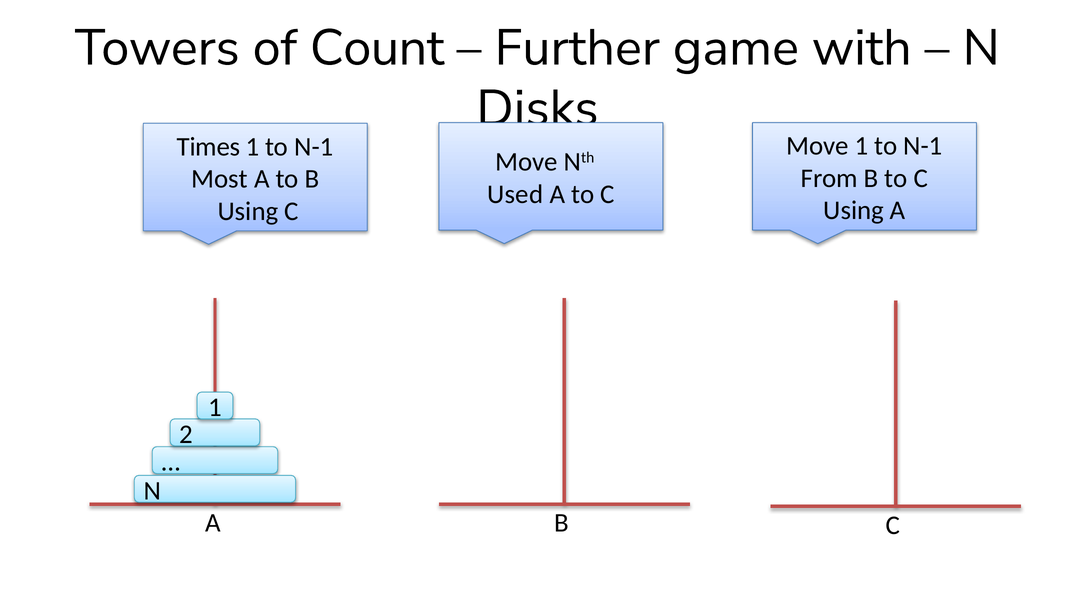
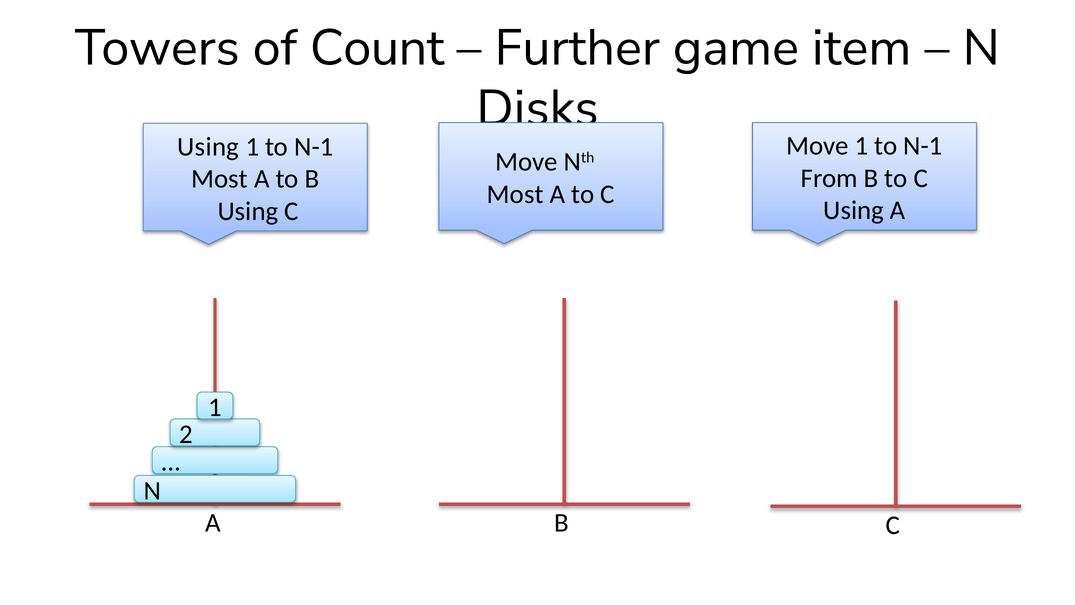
with: with -> item (862, 48)
Times: Times -> Using (208, 147)
Used: Used -> Most (515, 194)
